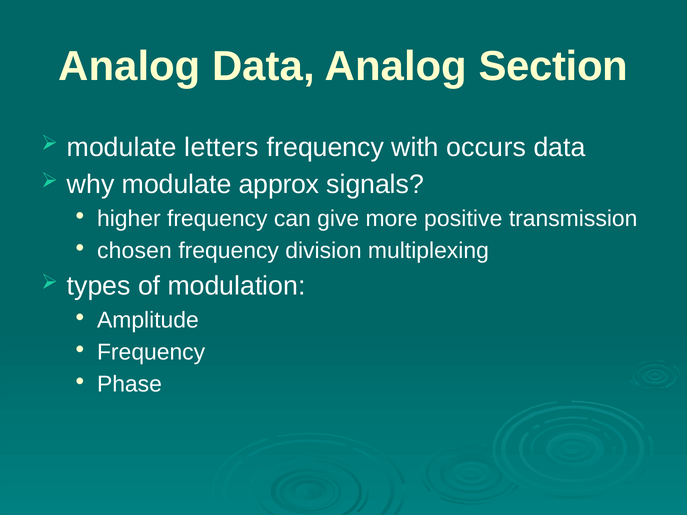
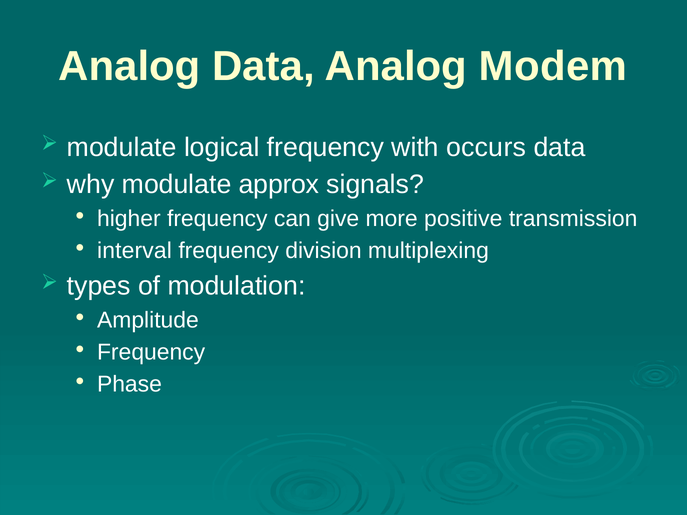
Section: Section -> Modem (553, 67)
letters: letters -> logical (222, 147)
chosen: chosen -> interval (134, 251)
